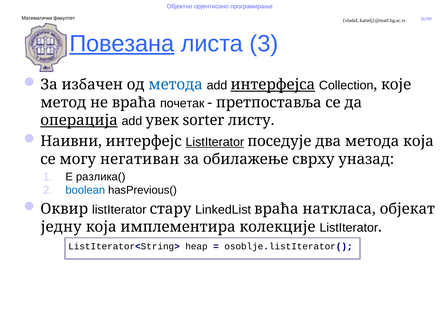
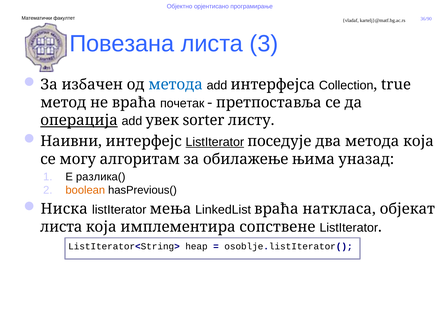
Повезана underline: present -> none (122, 44)
интерфејса underline: present -> none (273, 85)
које: које -> true (396, 85)
негативан: негативан -> алгоритам (140, 159)
сврху: сврху -> њима (313, 159)
boolean colour: blue -> orange (85, 190)
Оквир: Оквир -> Ниска (64, 209)
стару: стару -> мења (171, 209)
једну: једну -> листа (61, 227)
колекције: колекције -> сопствене (277, 227)
